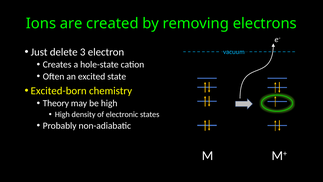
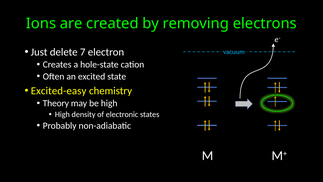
3: 3 -> 7 (83, 52)
Excited-born: Excited-born -> Excited-easy (59, 91)
